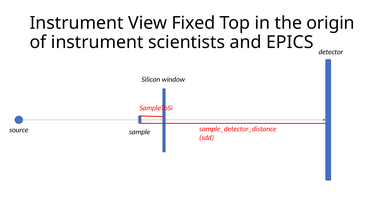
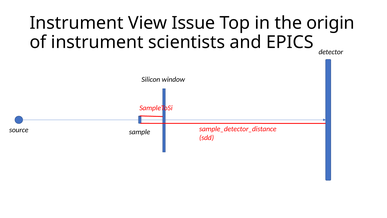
Fixed: Fixed -> Issue (193, 23)
